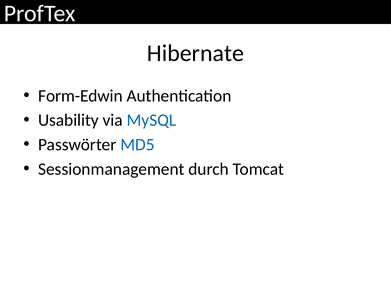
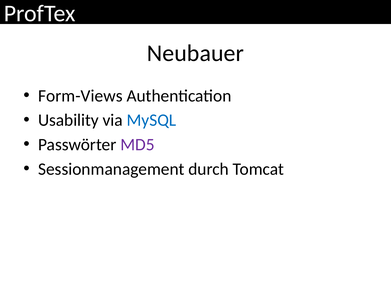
Hibernate: Hibernate -> Neubauer (195, 53)
Form-Edwin: Form-Edwin -> Form-Views (80, 96)
MD5 colour: blue -> purple (138, 144)
